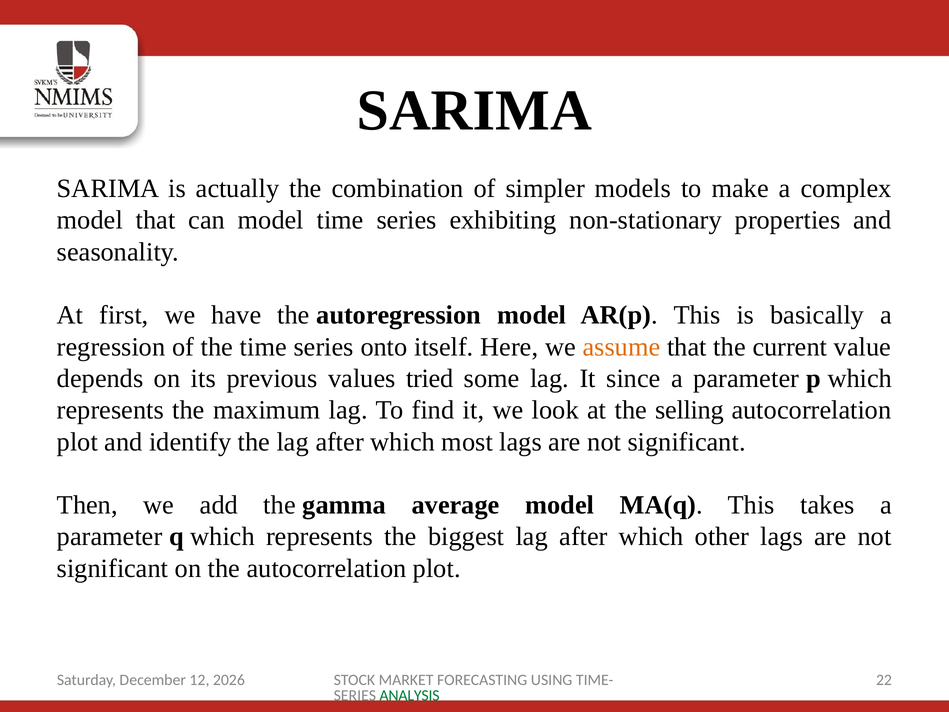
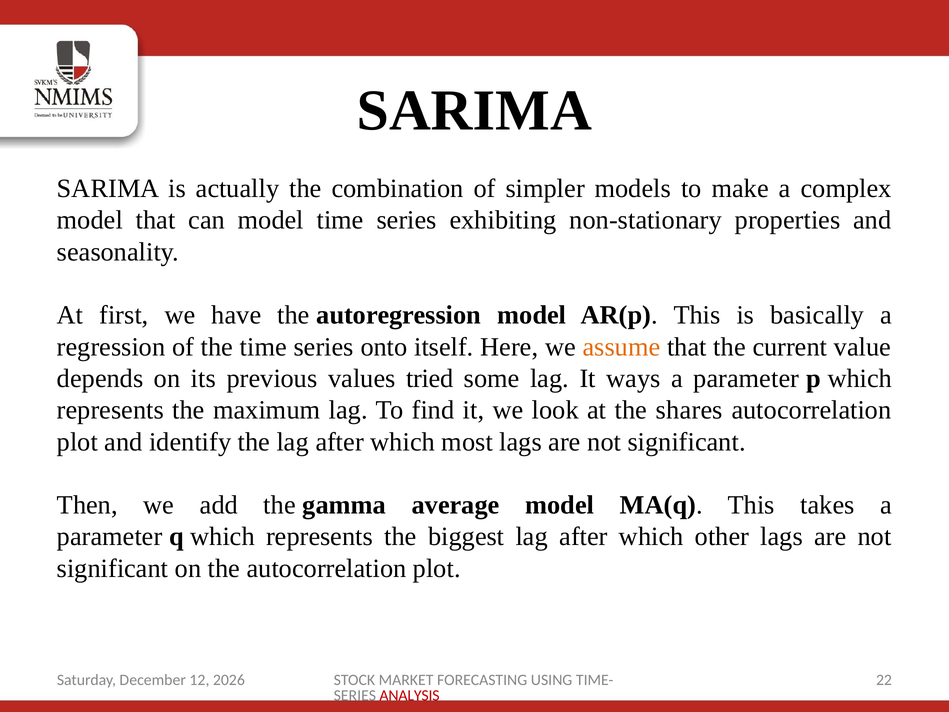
since: since -> ways (633, 378)
selling: selling -> shares (689, 410)
ANALYSIS colour: green -> red (410, 695)
